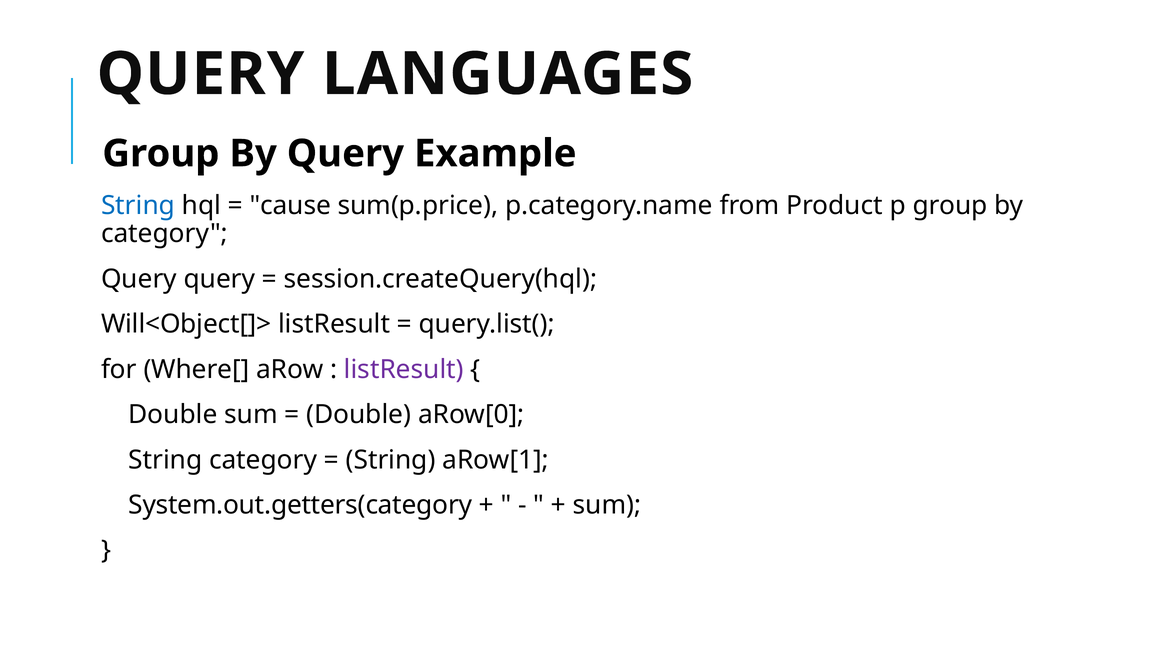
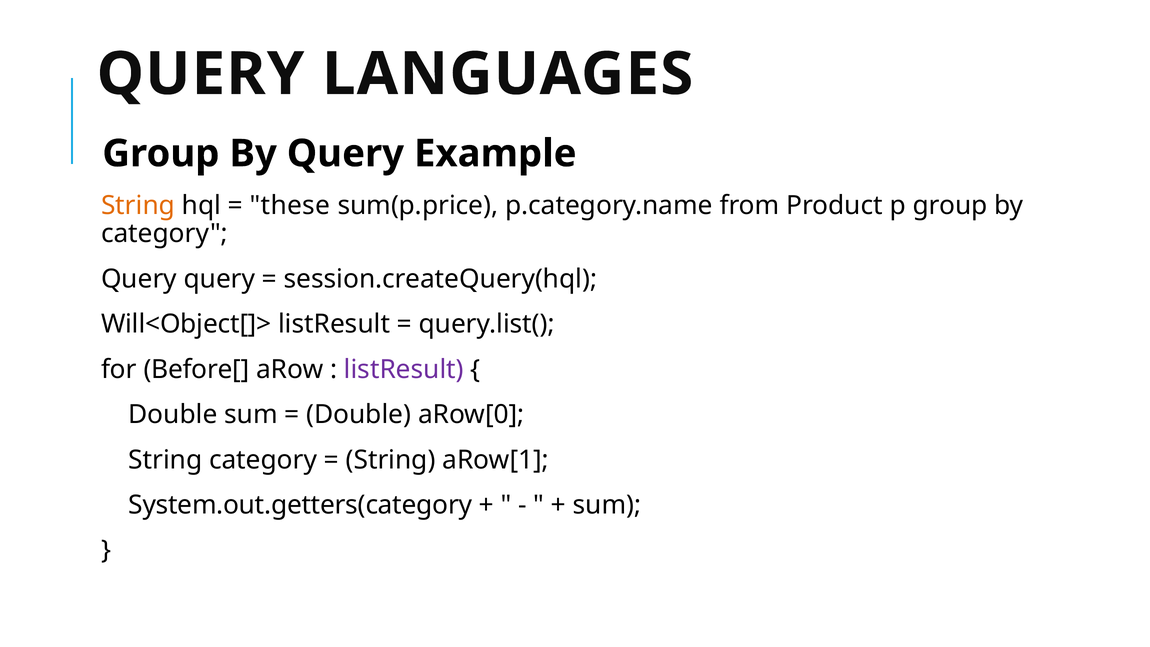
String colour: blue -> orange (138, 205)
cause: cause -> these (290, 205)
Where[: Where[ -> Before[ (196, 369)
